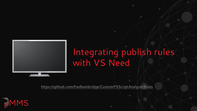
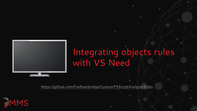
publish: publish -> objects (136, 52)
